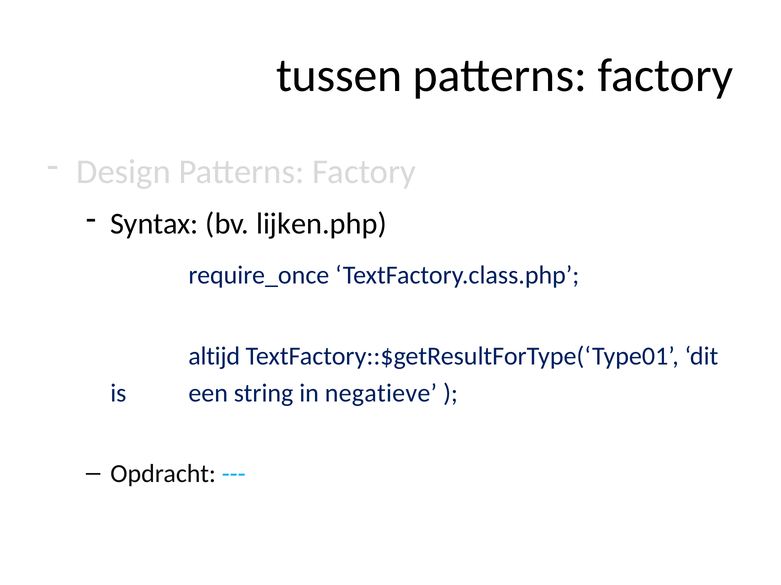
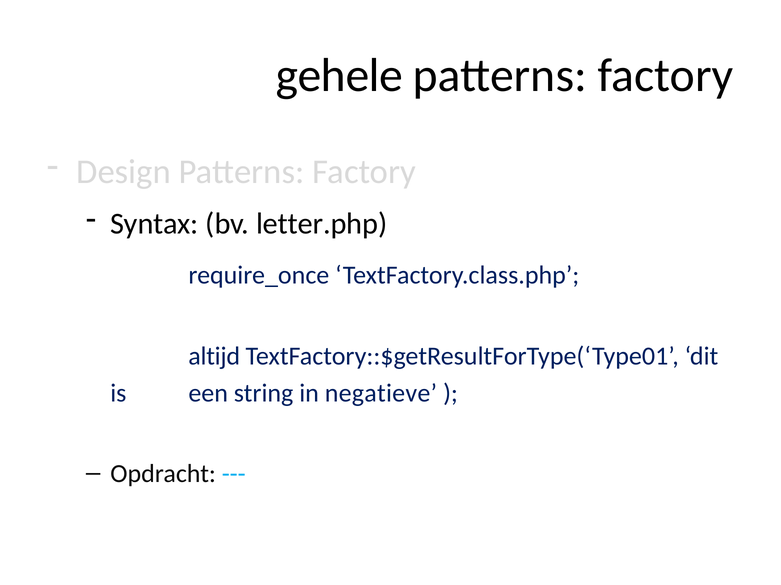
tussen: tussen -> gehele (339, 76)
lijken.php: lijken.php -> letter.php (322, 224)
